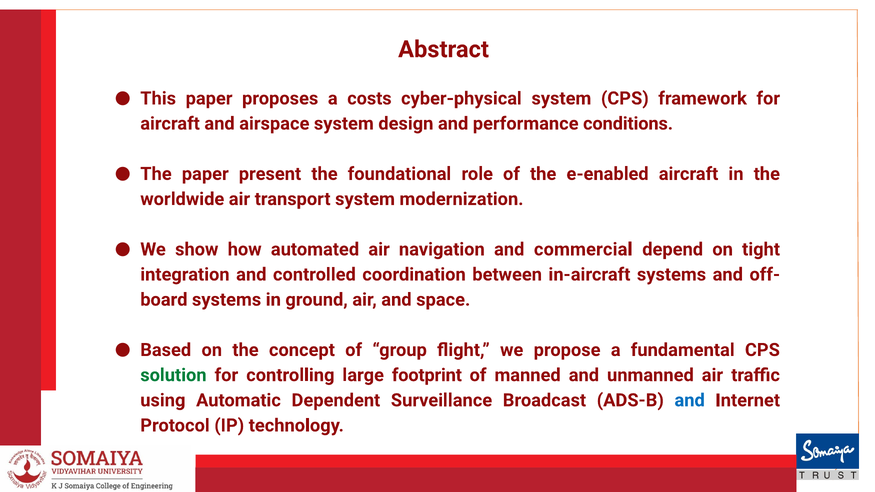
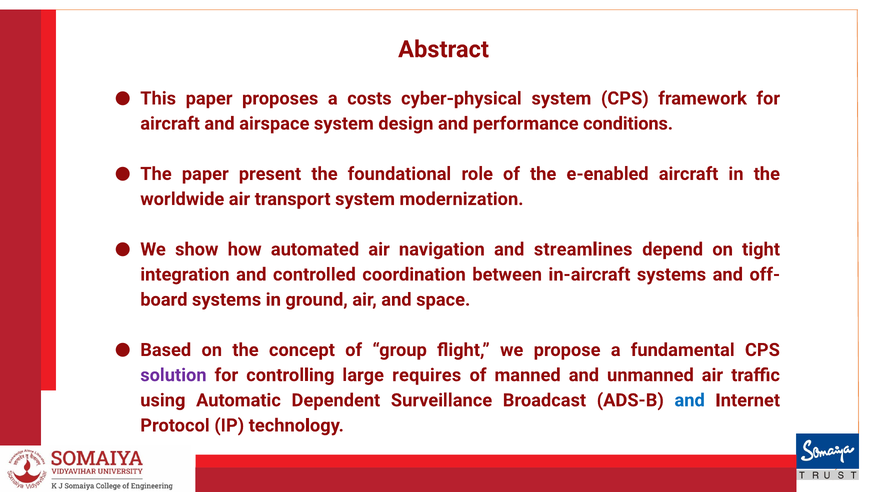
commercial: commercial -> streamlines (583, 249)
solution colour: green -> purple (173, 375)
footprint: footprint -> requires (427, 375)
